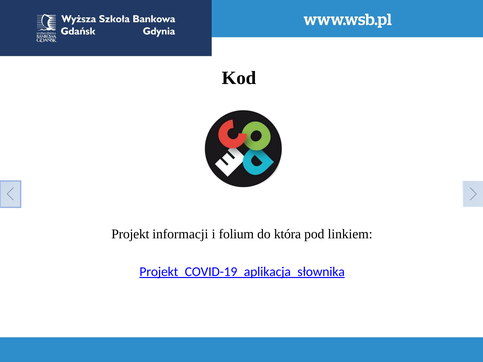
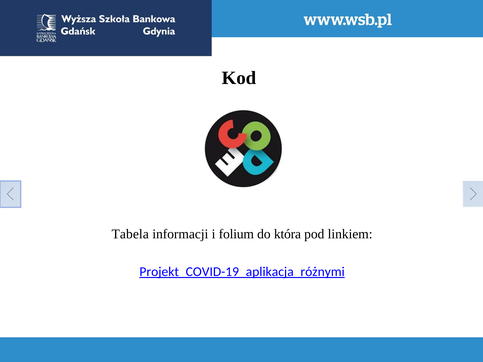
Projekt: Projekt -> Tabela (130, 234)
Projekt_COVID-19_aplikacja_słownika: Projekt_COVID-19_aplikacja_słownika -> Projekt_COVID-19_aplikacja_różnymi (242, 272)
